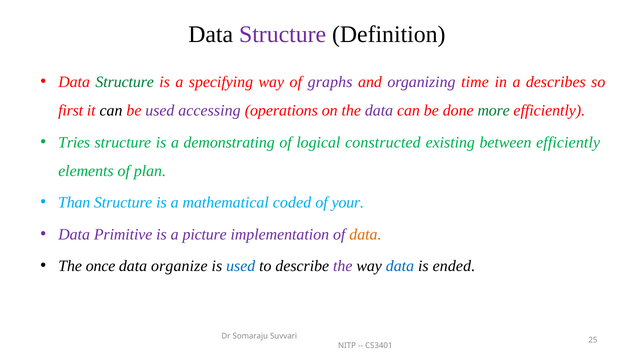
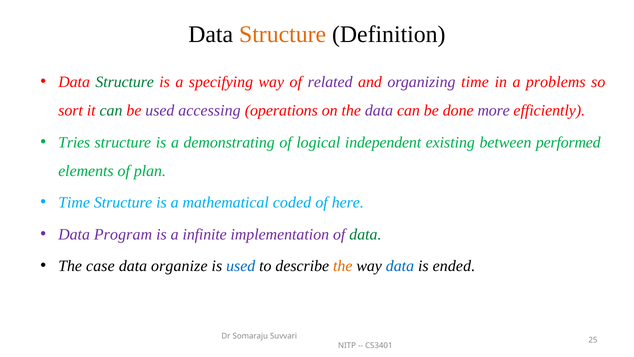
Structure colour: purple -> orange (283, 35)
graphs: graphs -> related (330, 82)
describes: describes -> problems (556, 82)
first: first -> sort (71, 110)
can colour: black -> green (111, 110)
more colour: green -> purple (494, 110)
constructed: constructed -> independent (383, 142)
between efficiently: efficiently -> performed (568, 142)
Than: Than -> Time (74, 202)
your: your -> here (348, 202)
Primitive: Primitive -> Program (123, 234)
picture: picture -> infinite (205, 234)
data colour: orange -> green (365, 234)
once: once -> case (100, 266)
the colour: purple -> orange (343, 266)
